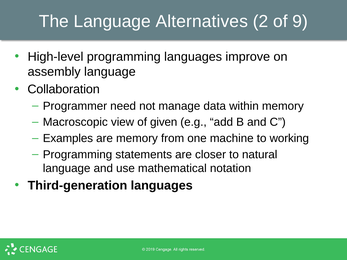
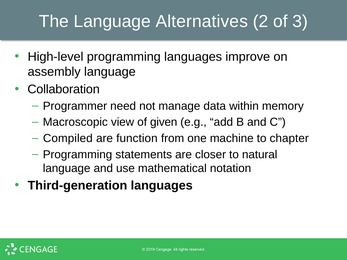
9: 9 -> 3 (300, 21)
Examples: Examples -> Compiled (68, 138)
are memory: memory -> function (137, 138)
working: working -> chapter (289, 138)
